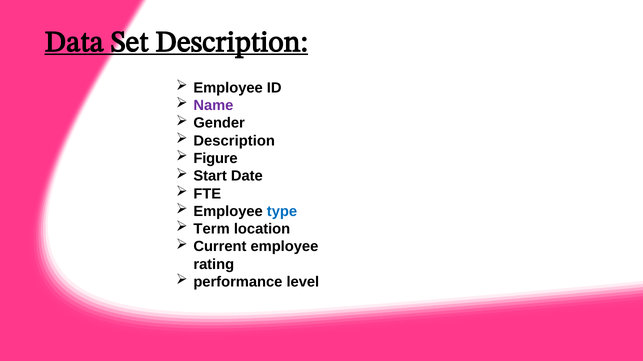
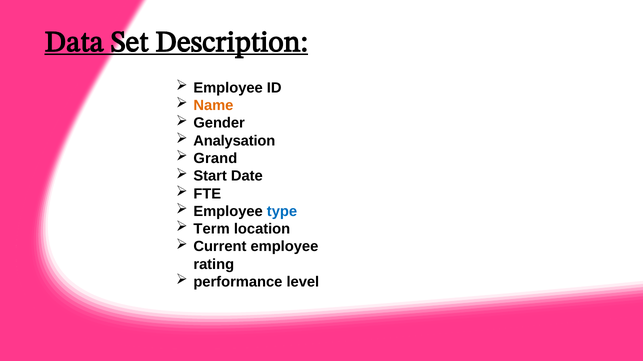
Name colour: purple -> orange (213, 106)
Description: Description -> Analysation (234, 141)
Figure: Figure -> Grand (215, 159)
